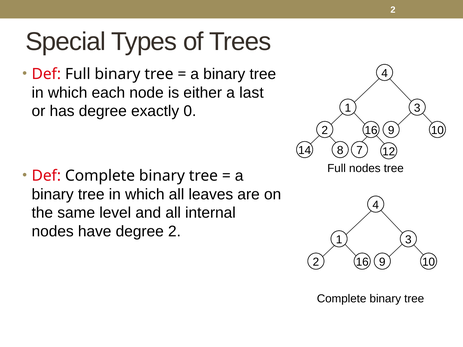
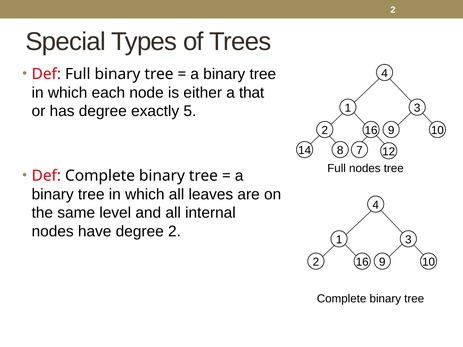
last: last -> that (252, 93)
0: 0 -> 5 (190, 111)
